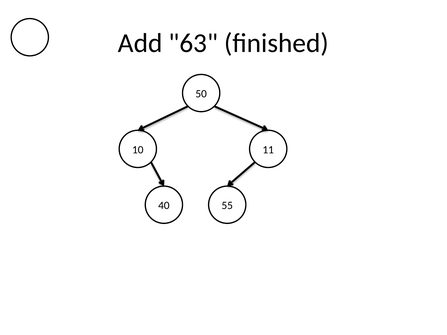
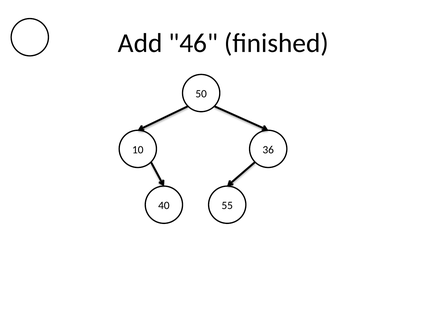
63: 63 -> 46 (193, 43)
11: 11 -> 36 (268, 150)
